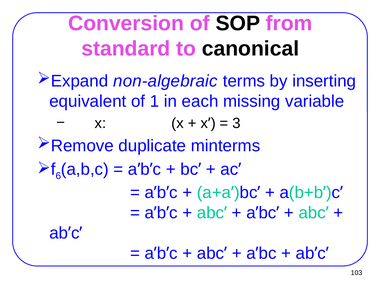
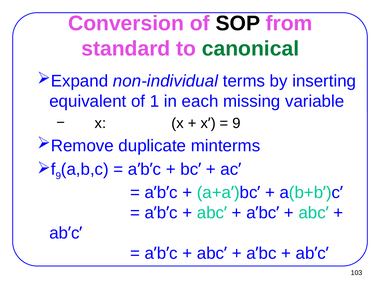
canonical colour: black -> green (250, 49)
non-algebraic: non-algebraic -> non-individual (165, 81)
3: 3 -> 9 (237, 123)
6: 6 -> 9 (58, 176)
